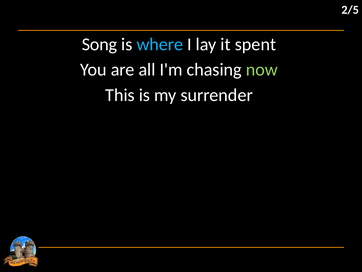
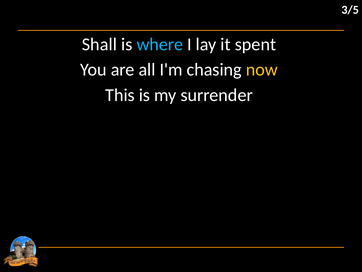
2/5: 2/5 -> 3/5 (350, 10)
Song: Song -> Shall (99, 44)
now colour: light green -> yellow (262, 70)
